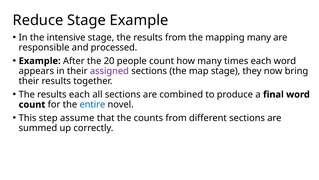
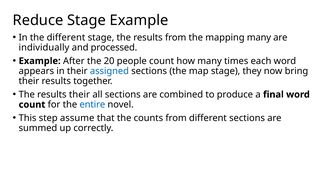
the intensive: intensive -> different (66, 37)
responsible: responsible -> individually (44, 47)
assigned colour: purple -> blue (109, 71)
results each: each -> their (79, 94)
